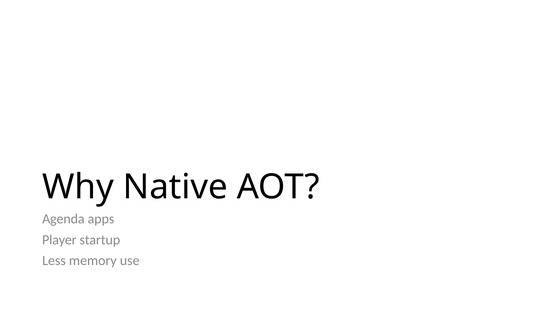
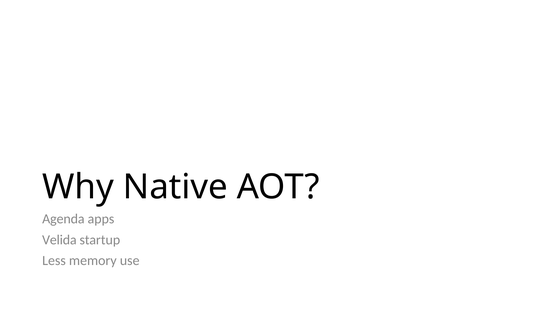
Player: Player -> Velida (59, 240)
